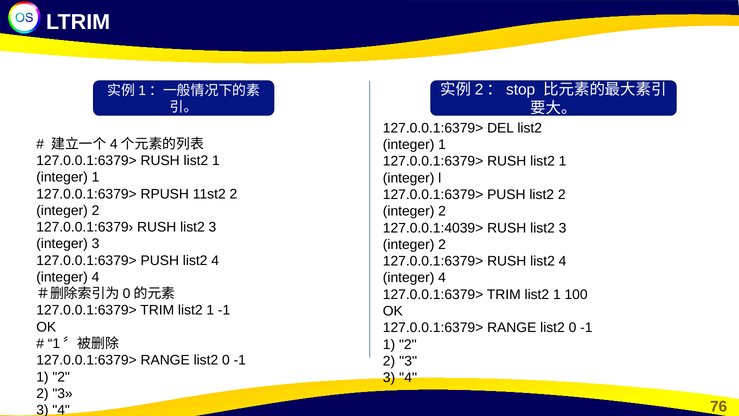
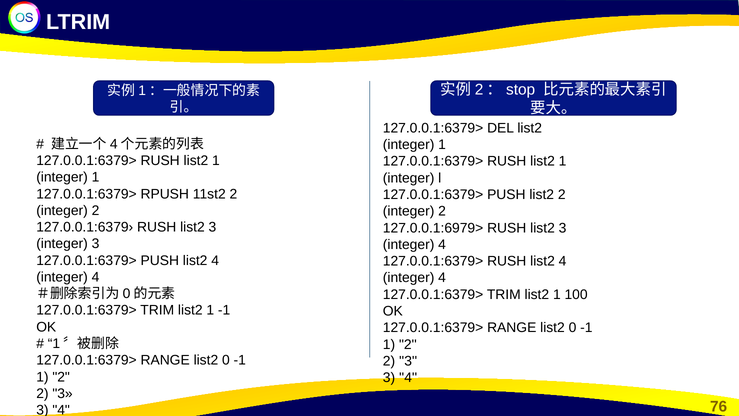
127.0.0.1:4039>: 127.0.0.1:4039> -> 127.0.0.1:6979> (433, 228)
2: 2 -> 4 (442, 244)
